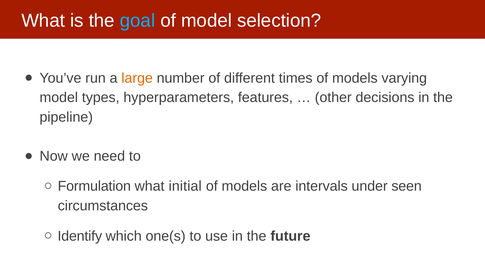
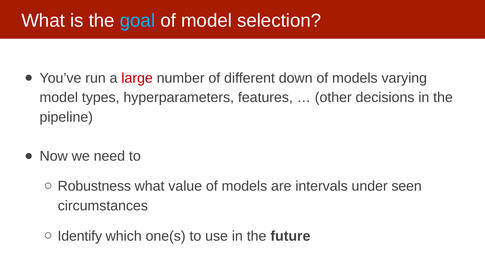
large colour: orange -> red (137, 78)
times: times -> down (296, 78)
Formulation: Formulation -> Robustness (94, 186)
initial: initial -> value (185, 186)
